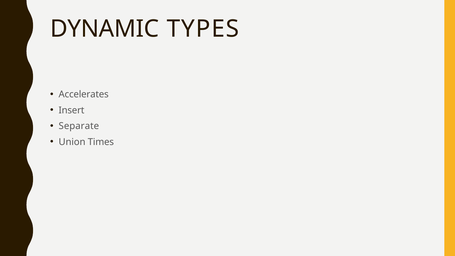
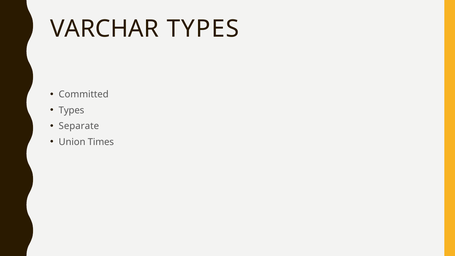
DYNAMIC: DYNAMIC -> VARCHAR (104, 29)
Accelerates: Accelerates -> Committed (84, 95)
Insert: Insert -> Types (71, 110)
